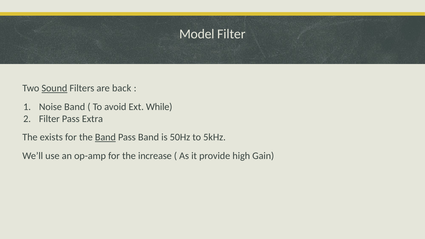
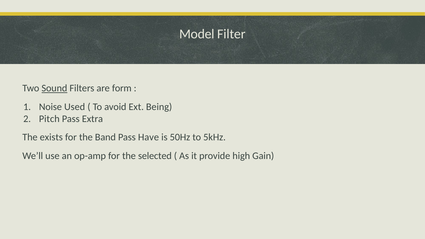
back: back -> form (122, 88)
Noise Band: Band -> Used (75, 107)
While: While -> Being (159, 107)
Filter: Filter -> Pitch (49, 119)
Band underline: present -> none (105, 137)
Pass Band: Band -> Have (148, 137)
increase: increase -> selected (155, 156)
